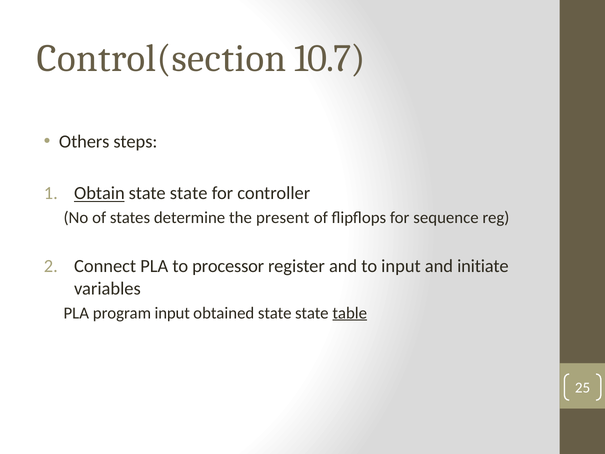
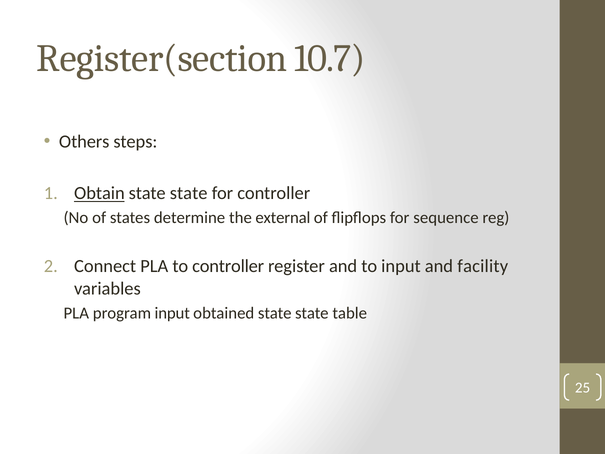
Control(section: Control(section -> Register(section (162, 59)
present: present -> external (283, 218)
to processor: processor -> controller (228, 266)
initiate: initiate -> facility (483, 266)
table underline: present -> none (350, 313)
